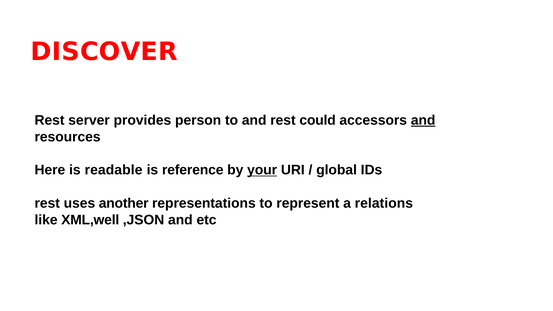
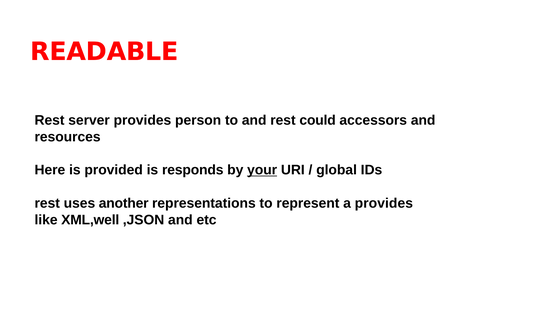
DISCOVER: DISCOVER -> READABLE (104, 52)
and underline: present -> none (423, 120)
readable: readable -> provided (114, 170)
reference: reference -> responds (193, 170)
a relations: relations -> provides (384, 203)
